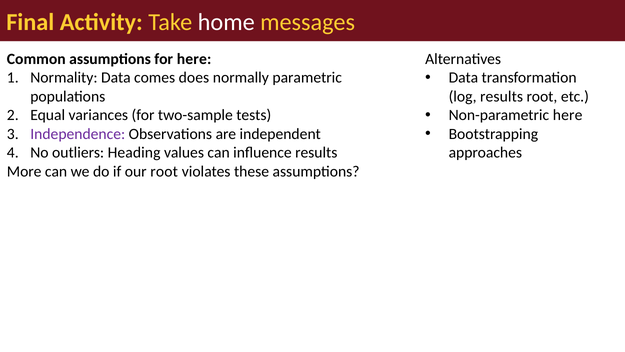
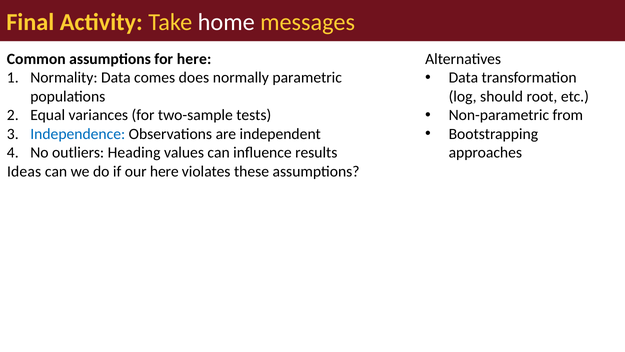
log results: results -> should (502, 96)
Non-parametric here: here -> from (568, 115)
Independence colour: purple -> blue (78, 134)
More: More -> Ideas (24, 171)
our root: root -> here (164, 171)
